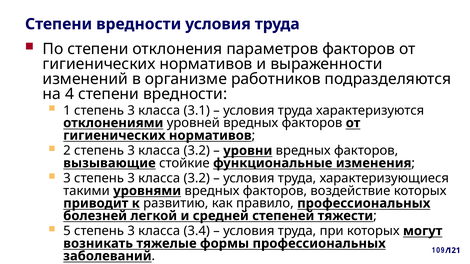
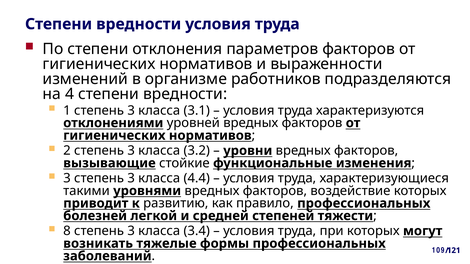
3.2: 3.2 -> 4.4 (197, 179)
5: 5 -> 8 (67, 231)
